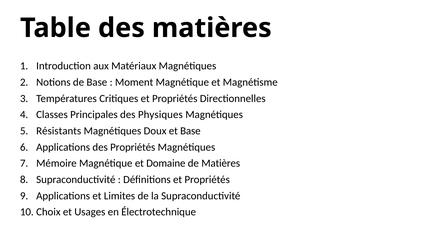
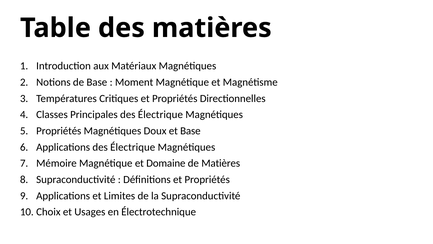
Principales des Physiques: Physiques -> Électrique (160, 114)
Résistants: Résistants -> Propriétés (59, 131)
Applications des Propriétés: Propriétés -> Électrique (133, 147)
